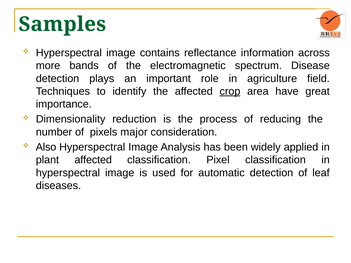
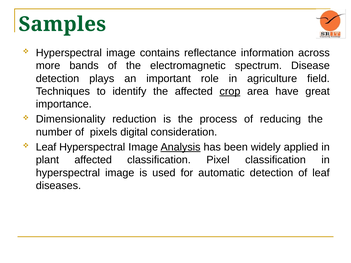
major: major -> digital (134, 132)
Also: Also -> Leaf (46, 147)
Analysis underline: none -> present (181, 147)
